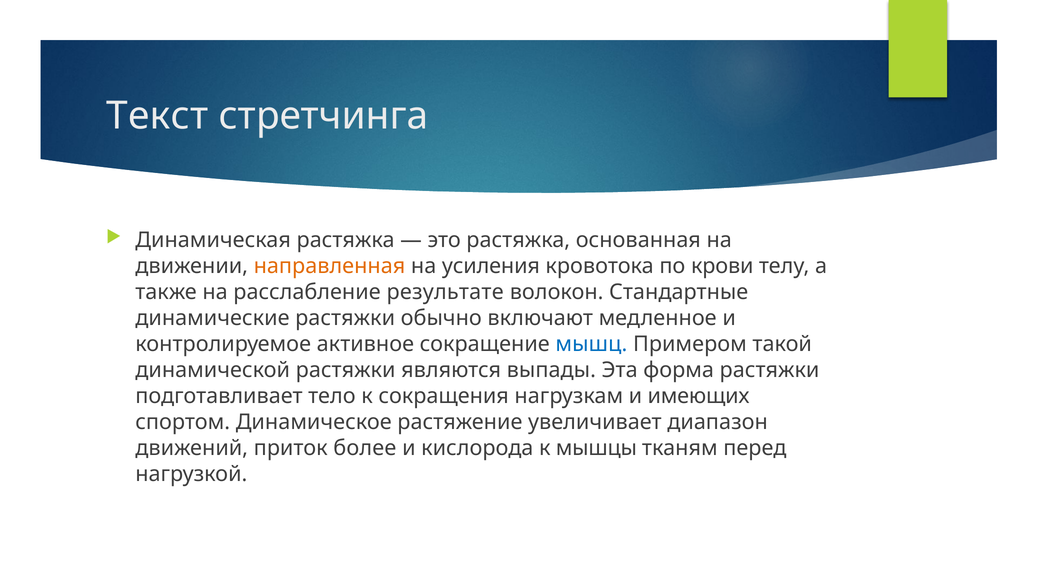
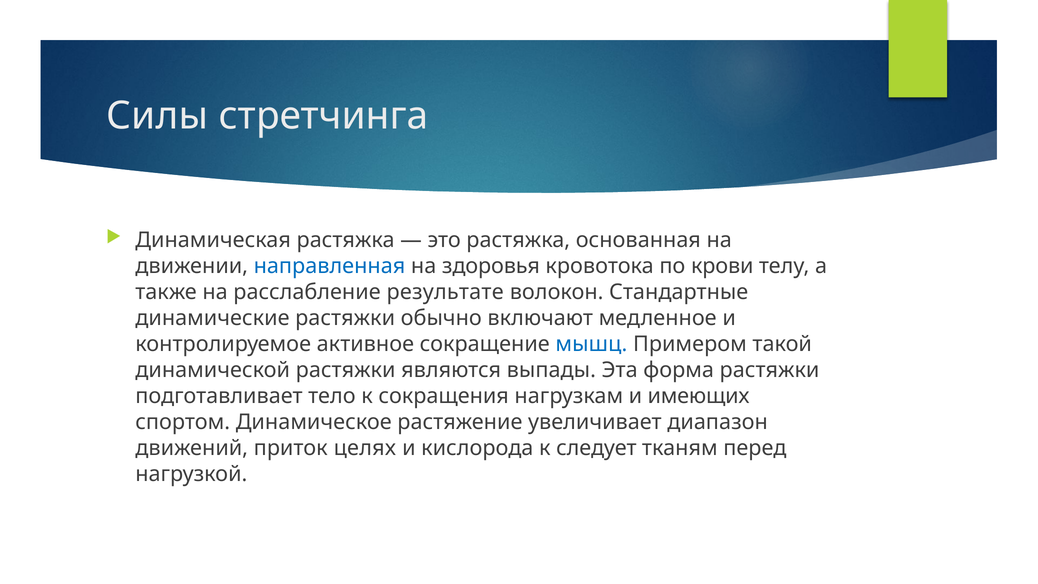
Текст: Текст -> Силы (157, 116)
направленная colour: orange -> blue (329, 266)
усиления: усиления -> здоровья (491, 266)
более: более -> целях (365, 448)
мышцы: мышцы -> следует (596, 448)
